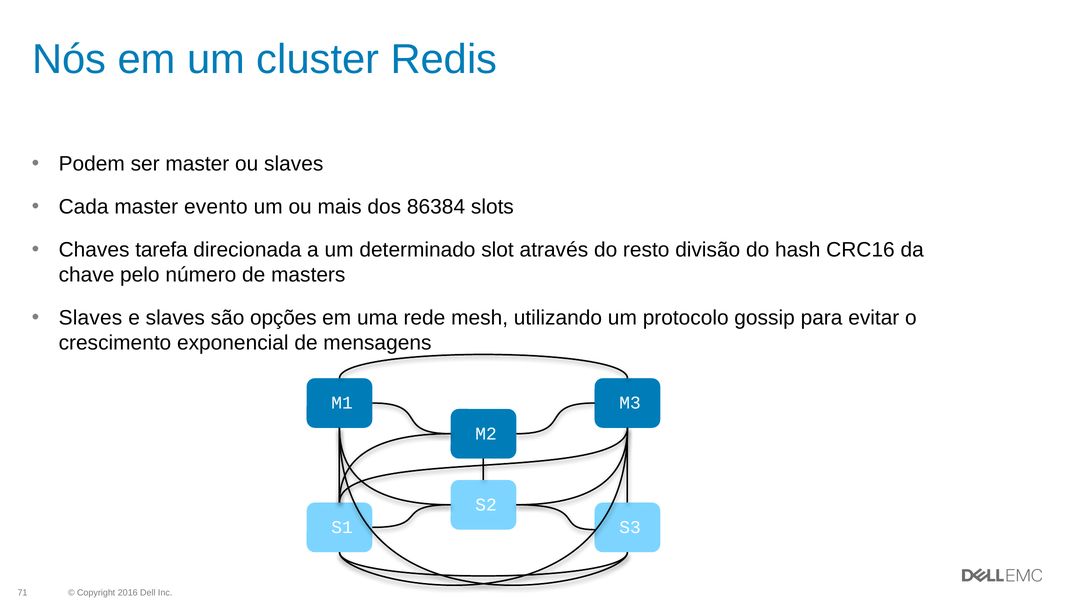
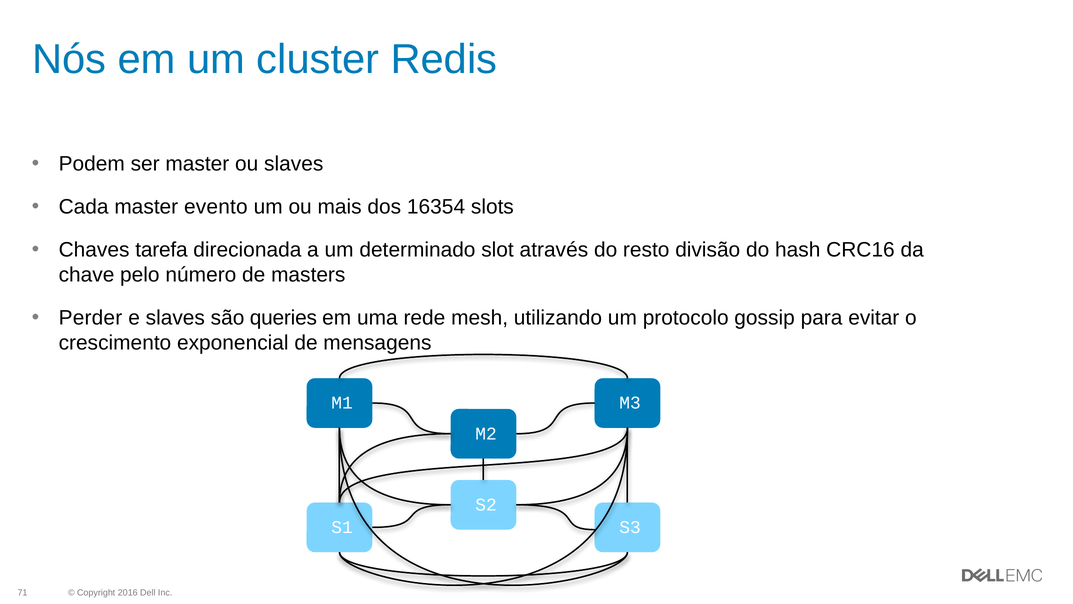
86384: 86384 -> 16354 (436, 207)
Slaves: Slaves -> Perder (90, 318)
opções: opções -> queries (283, 318)
